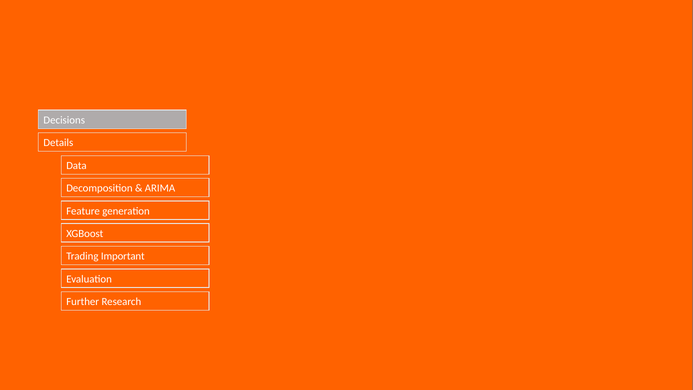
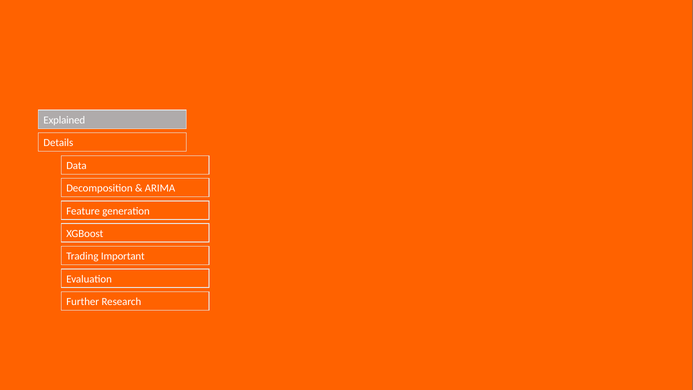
Decisions: Decisions -> Explained (64, 120)
